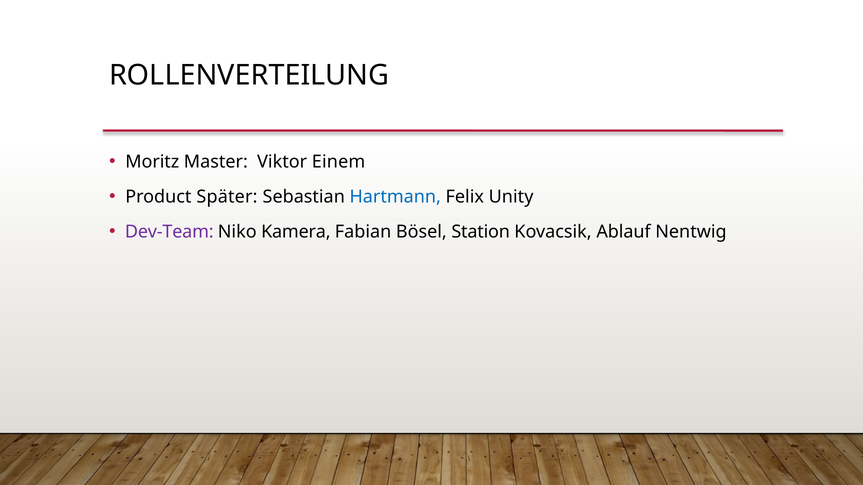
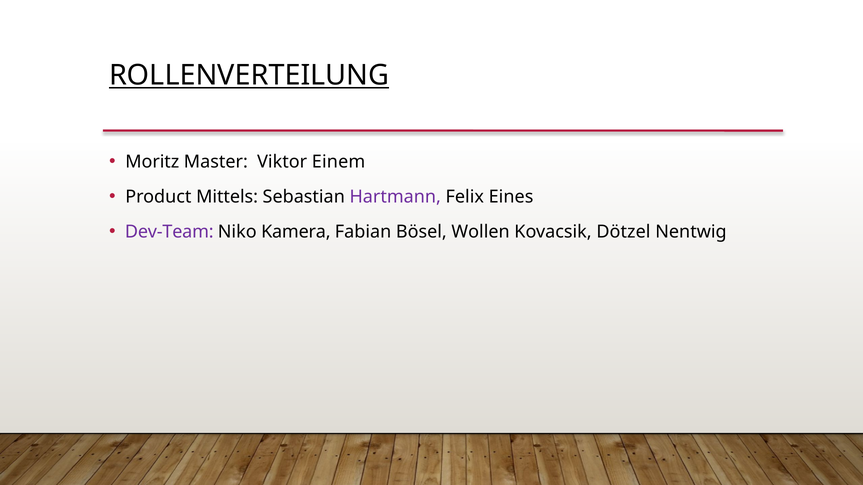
ROLLENVERTEILUNG underline: none -> present (249, 75)
Später: Später -> Mittels (227, 197)
Hartmann colour: blue -> purple (395, 197)
Unity: Unity -> Eines (511, 197)
Station: Station -> Wollen (481, 232)
Ablauf: Ablauf -> Dötzel (623, 232)
